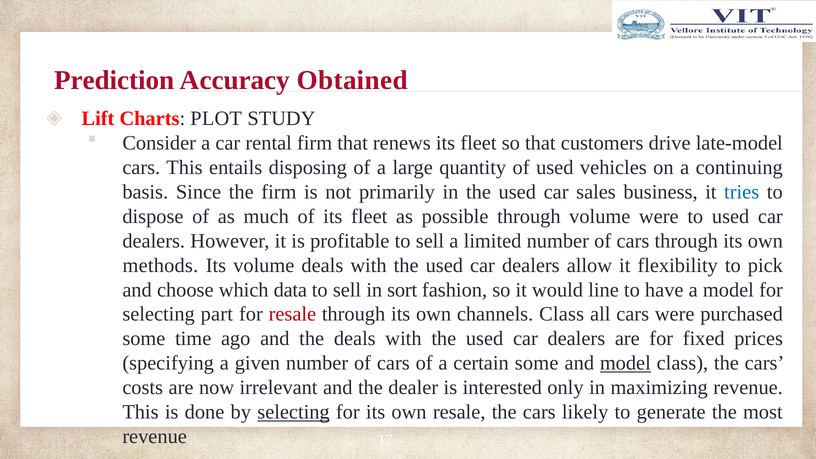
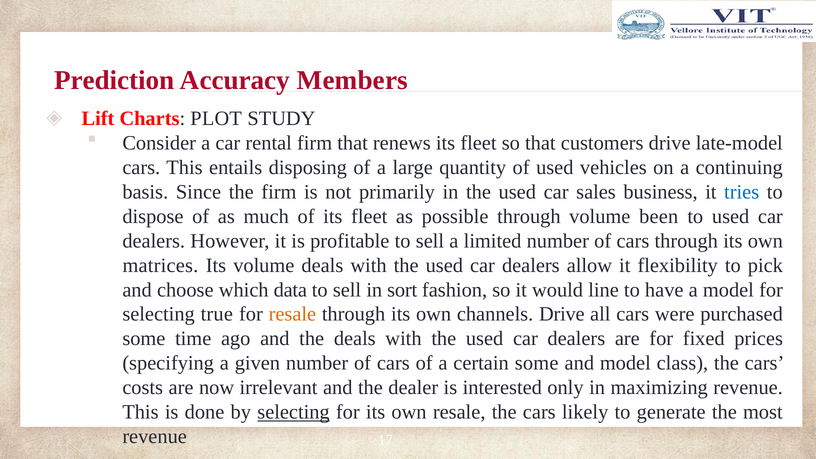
Obtained: Obtained -> Members (352, 80)
volume were: were -> been (659, 216)
methods: methods -> matrices (160, 265)
part: part -> true (217, 314)
resale colour: red -> orange (292, 314)
channels Class: Class -> Drive (562, 314)
model underline: present -> none (625, 363)
